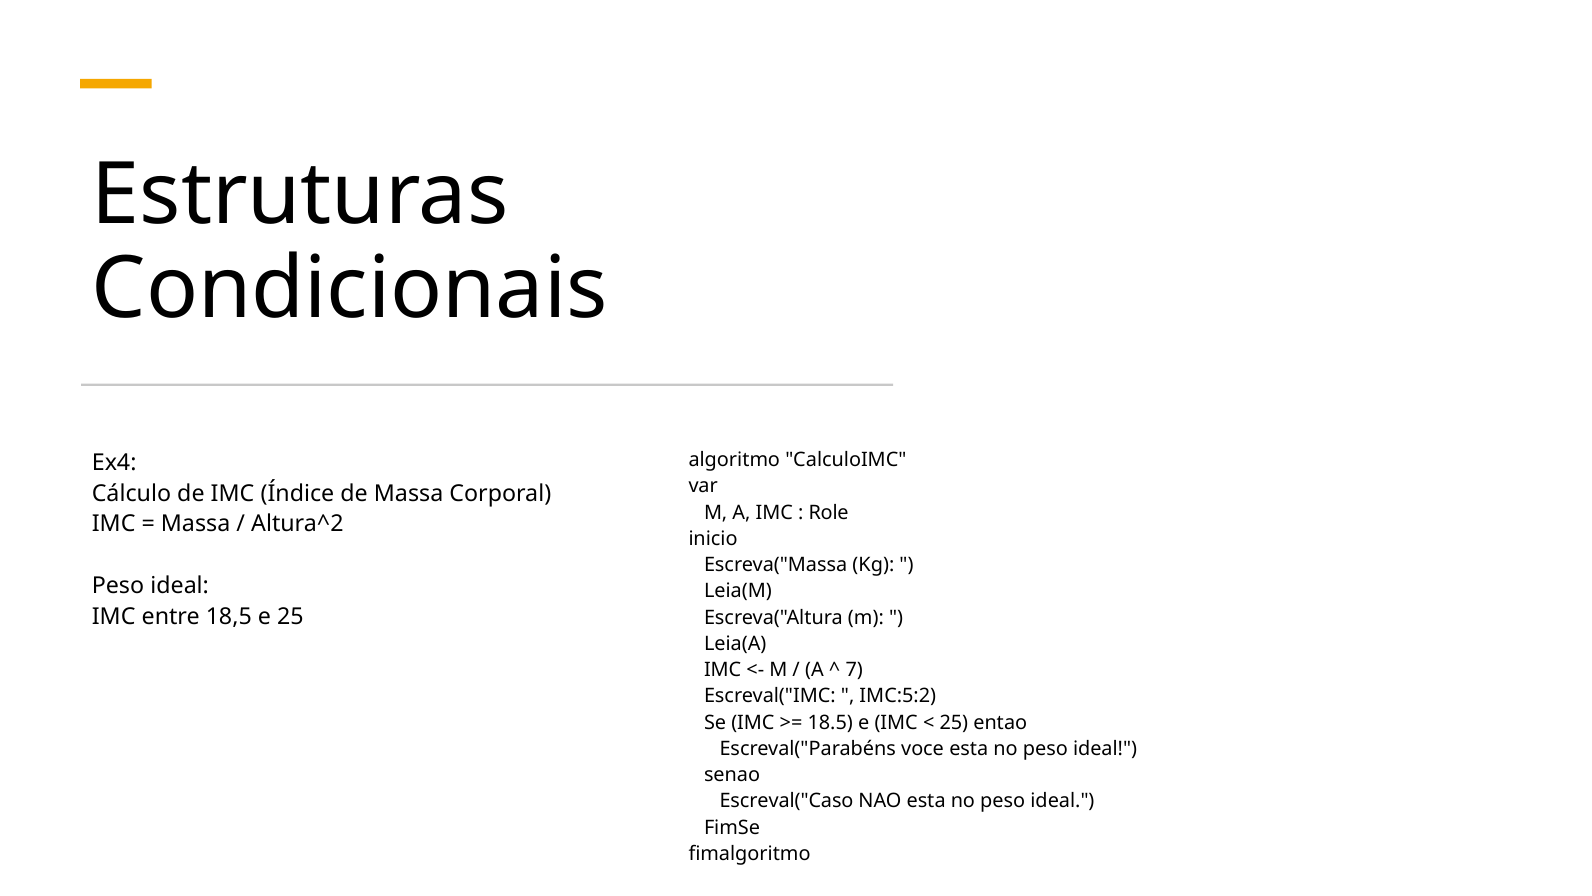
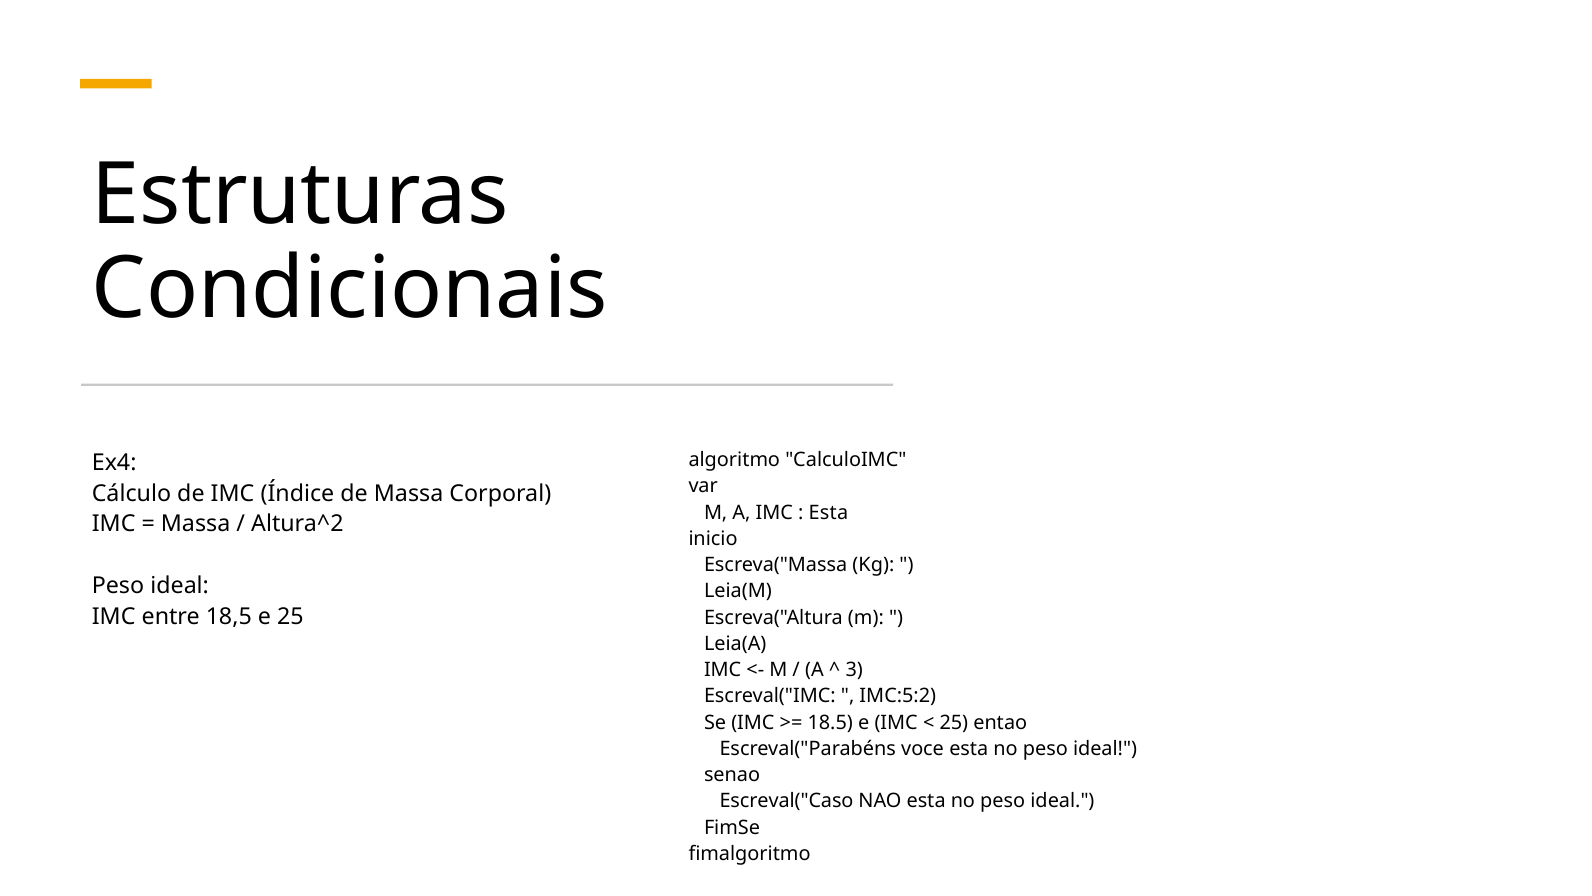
Role: Role -> Esta (828, 512)
7: 7 -> 3 (854, 670)
